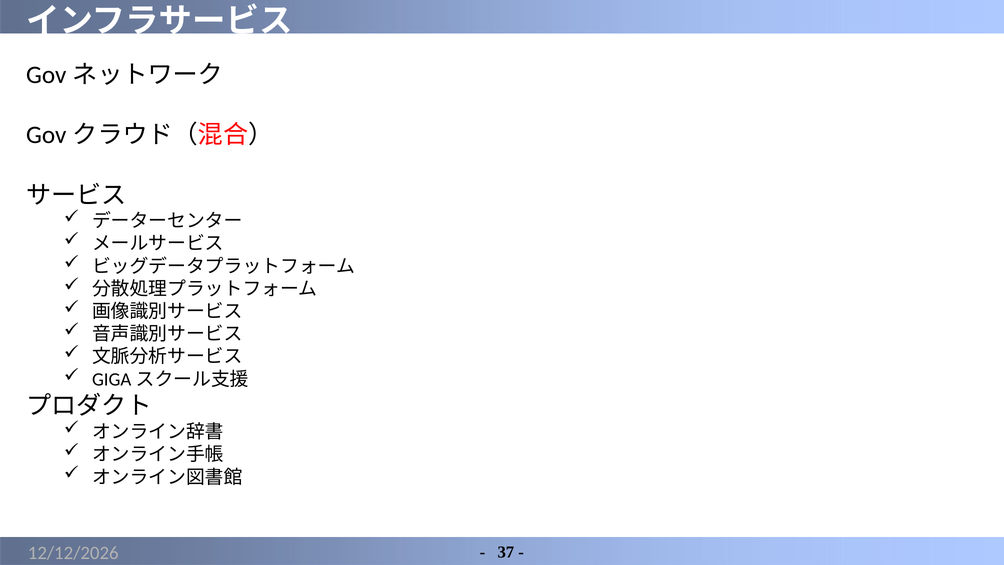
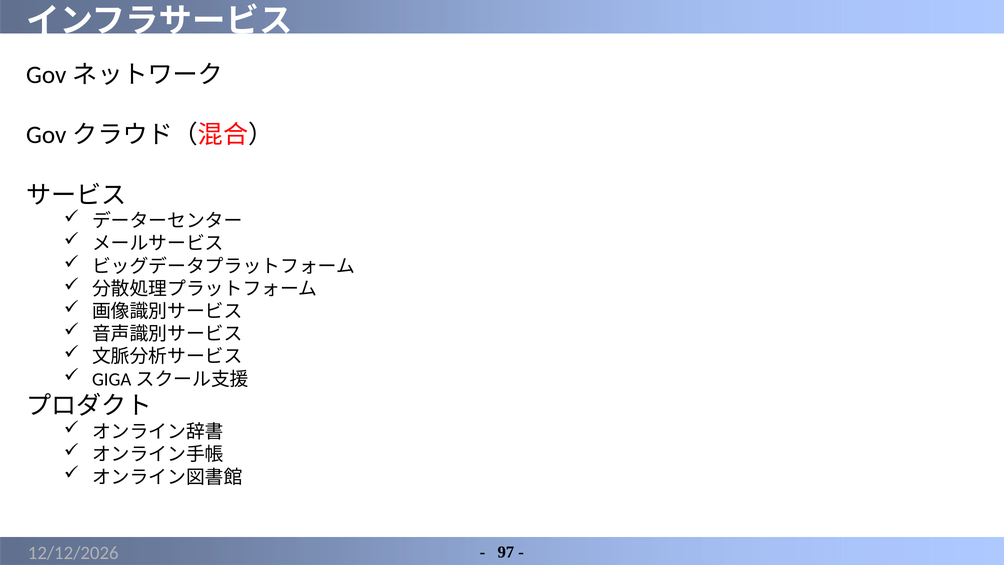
37: 37 -> 97 (506, 552)
